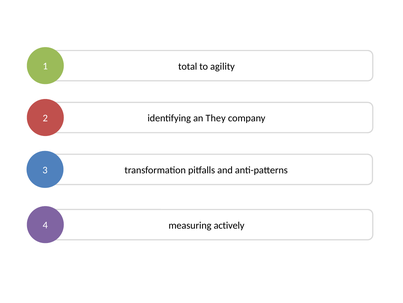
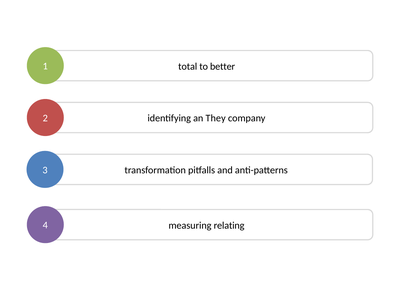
agility: agility -> better (223, 66)
actively: actively -> relating (229, 225)
